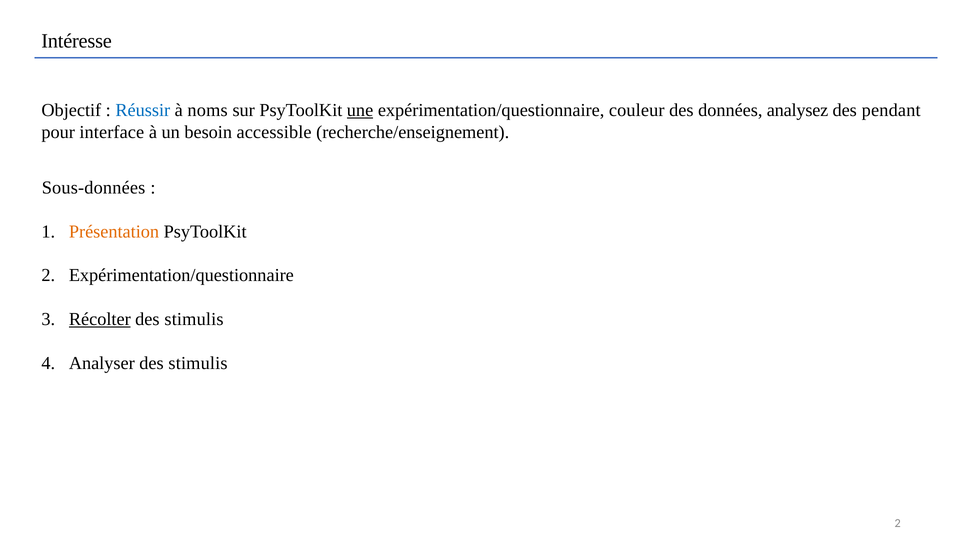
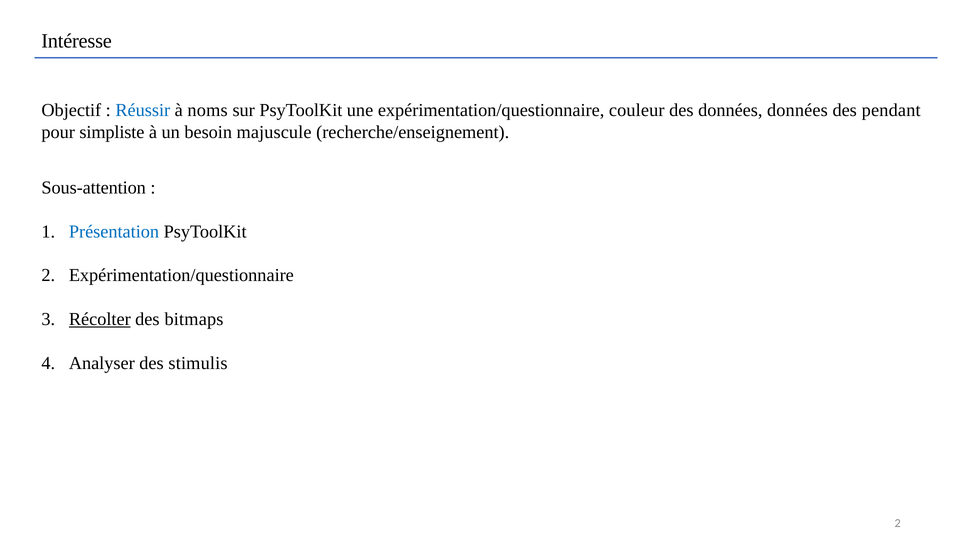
une underline: present -> none (360, 110)
données analysez: analysez -> données (797, 110)
interface: interface -> simpliste (112, 132)
accessible: accessible -> majuscule (274, 132)
Sous-données: Sous-données -> Sous-attention (94, 188)
Présentation colour: orange -> blue (114, 232)
stimulis: stimulis -> bitmaps (194, 320)
